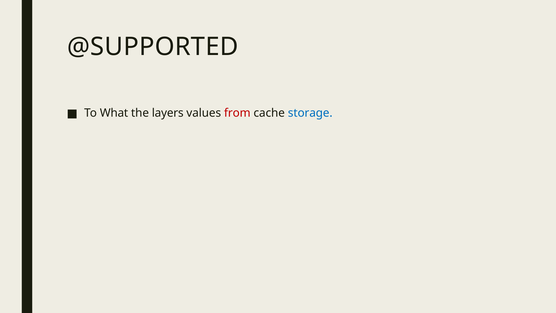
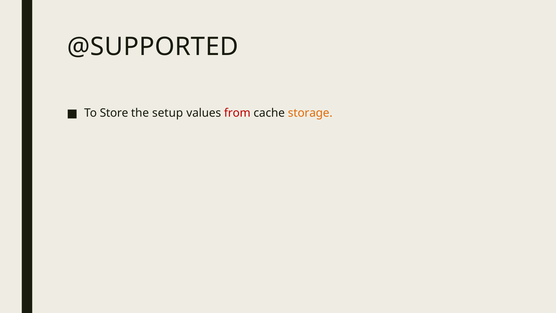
What: What -> Store (114, 113)
layers: layers -> setup (168, 113)
storage colour: blue -> orange (310, 113)
